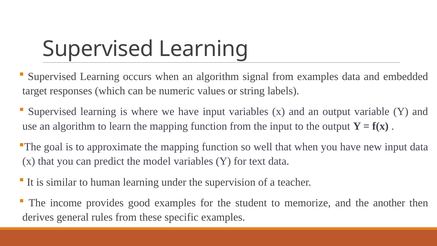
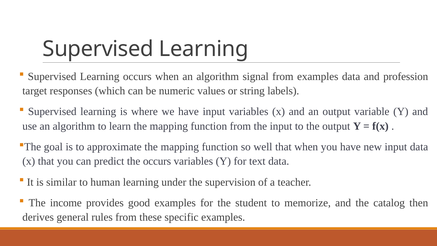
embedded: embedded -> profession (406, 76)
the model: model -> occurs (157, 161)
another: another -> catalog (389, 203)
